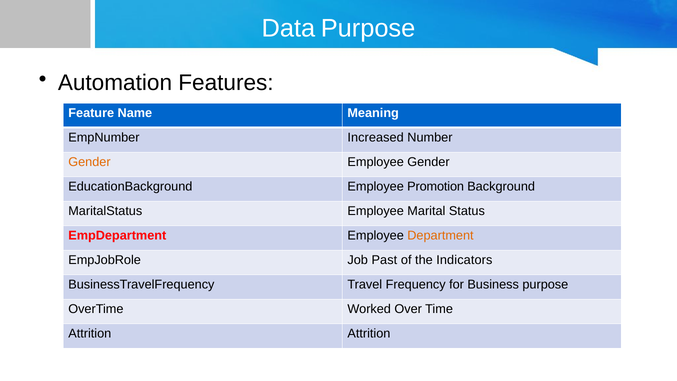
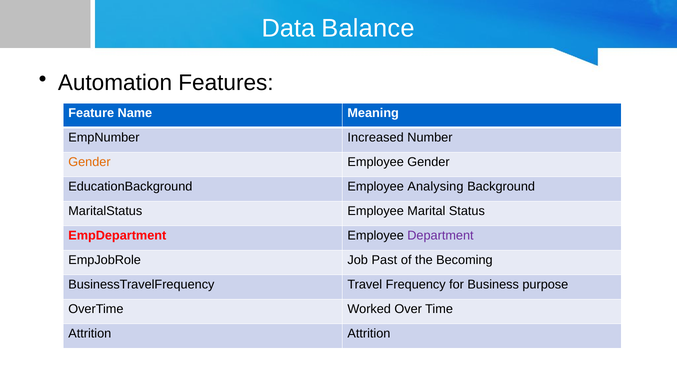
Data Purpose: Purpose -> Balance (368, 29)
Promotion: Promotion -> Analysing (435, 186)
Department colour: orange -> purple (440, 235)
Indicators: Indicators -> Becoming (464, 260)
